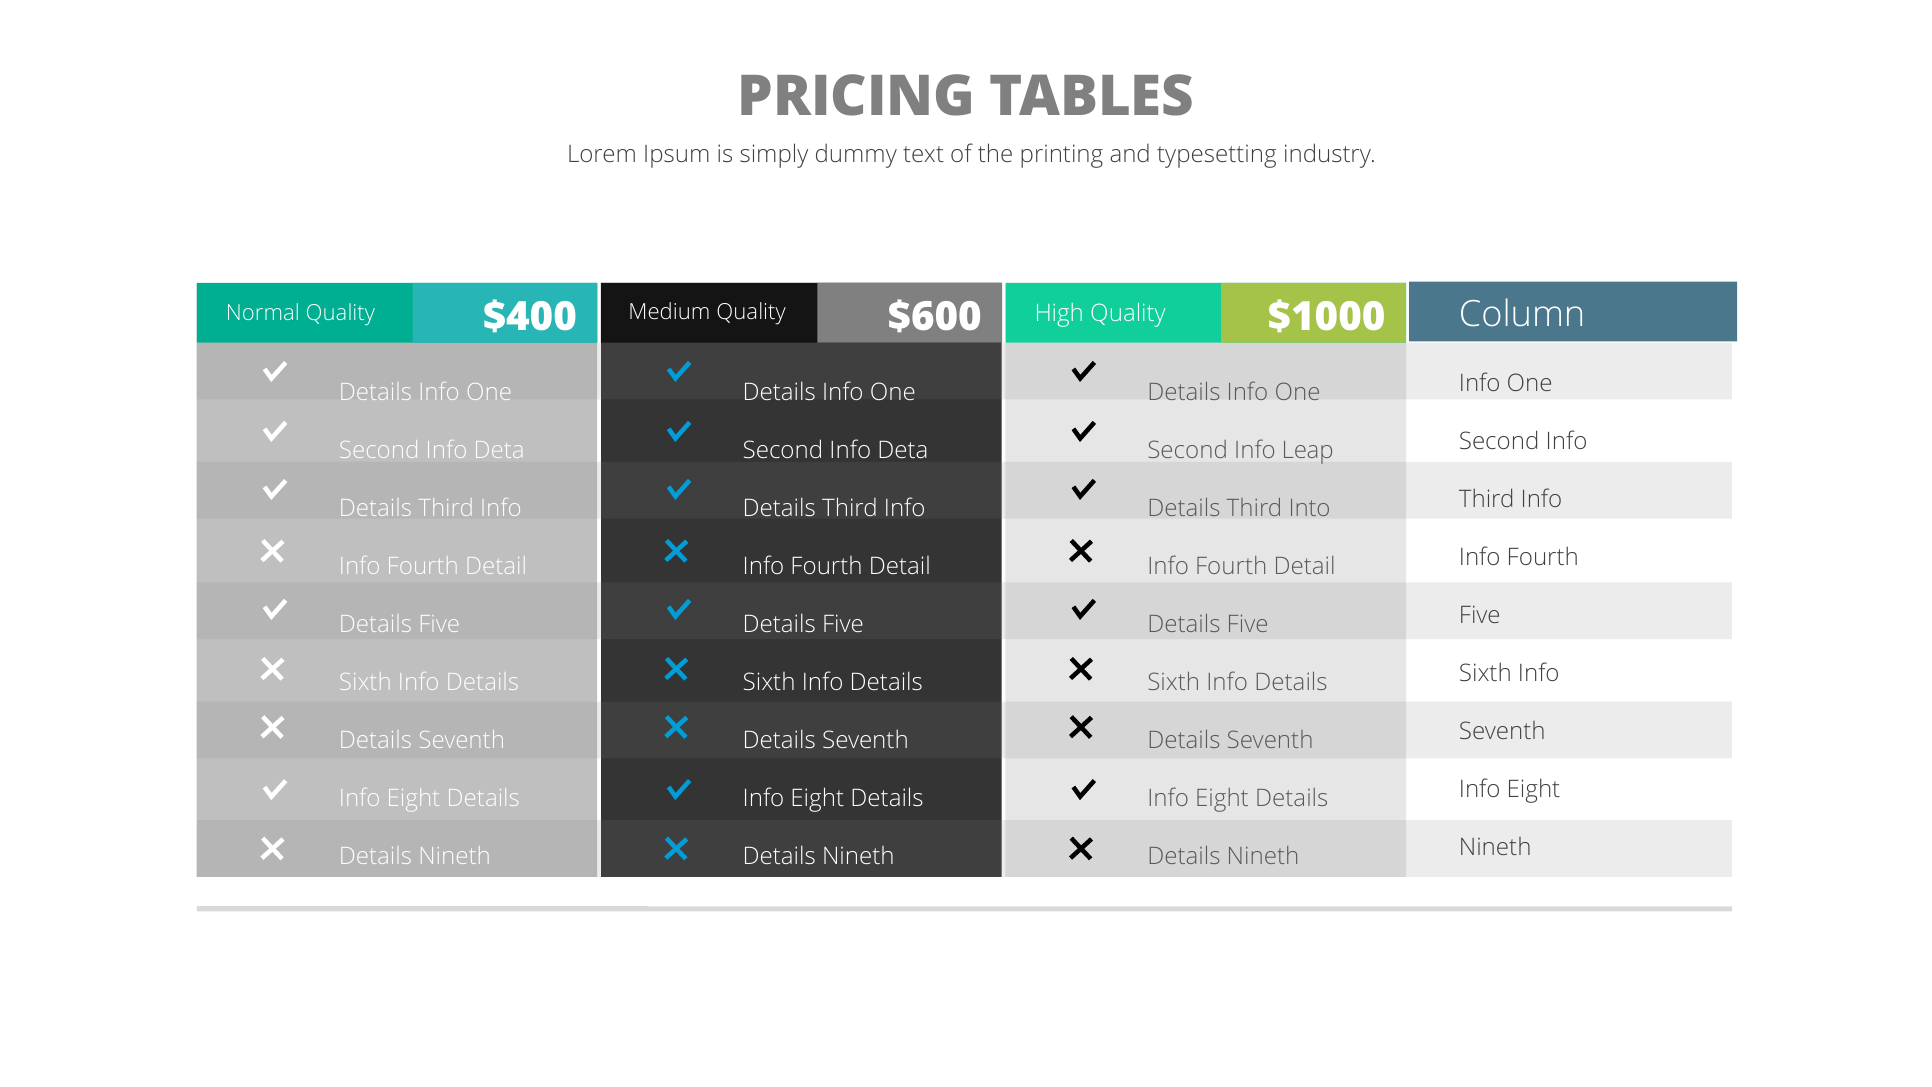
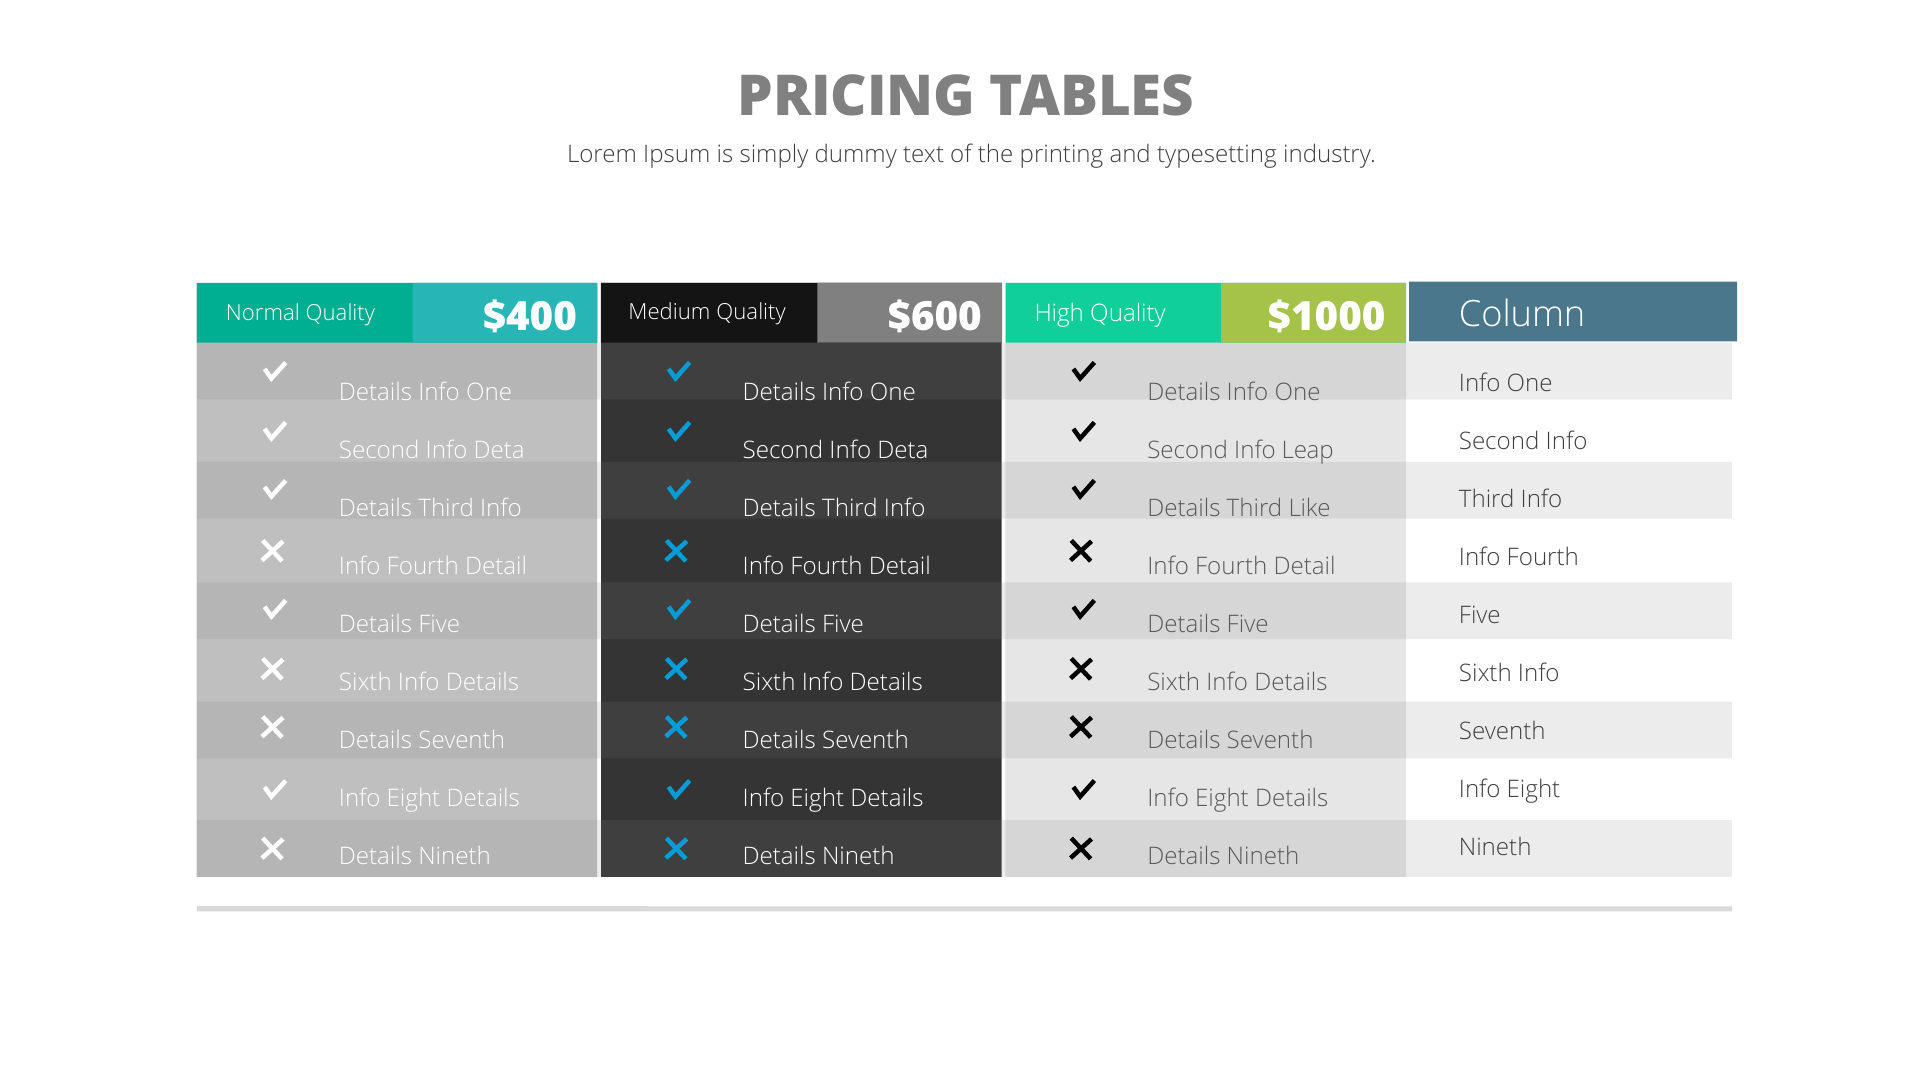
Into: Into -> Like (1310, 508)
